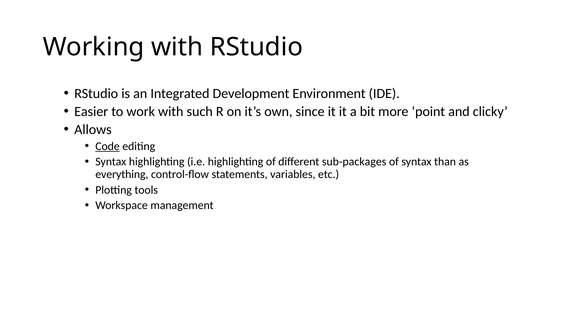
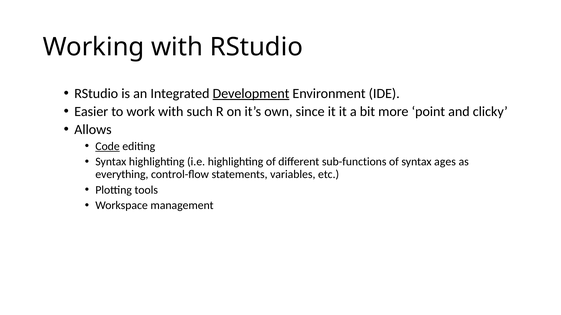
Development underline: none -> present (251, 94)
sub-packages: sub-packages -> sub-functions (354, 162)
than: than -> ages (445, 162)
